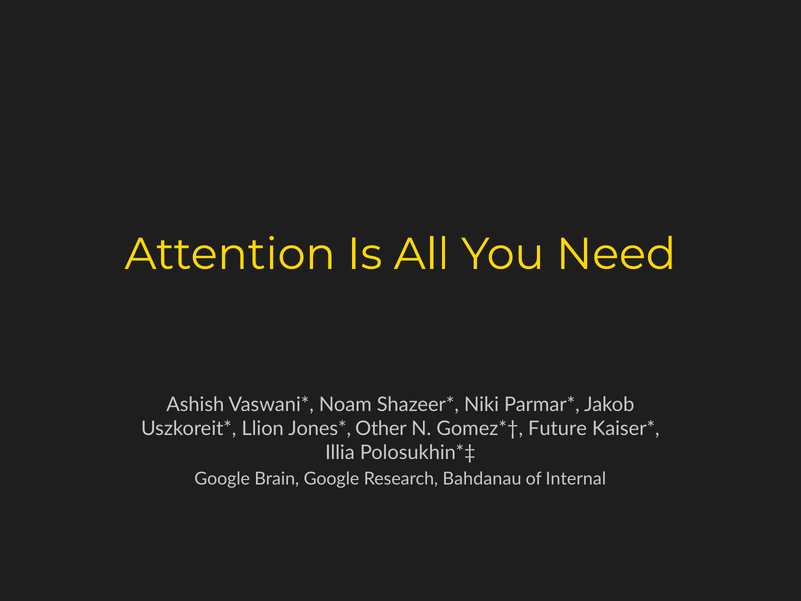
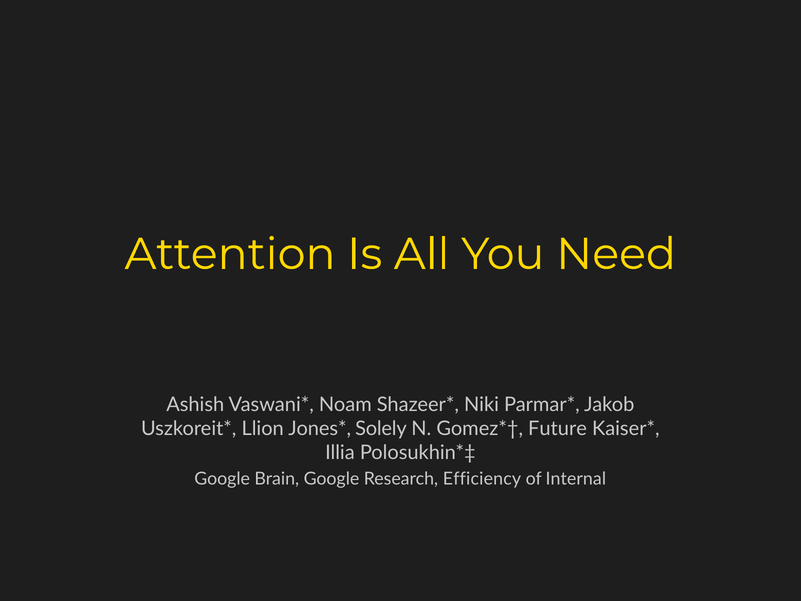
Other: Other -> Solely (381, 429)
Bahdanau: Bahdanau -> Efficiency (482, 479)
